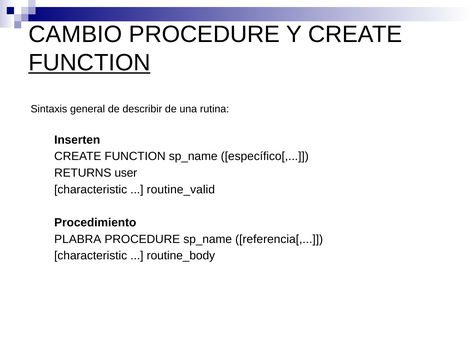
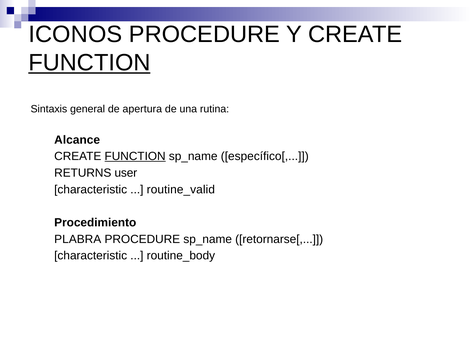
CAMBIO: CAMBIO -> ICONOS (75, 34)
describir: describir -> apertura (142, 109)
Inserten: Inserten -> Alcance (77, 140)
FUNCTION underline: none -> present (135, 156)
referencia[: referencia[ -> retornarse[ (279, 239)
